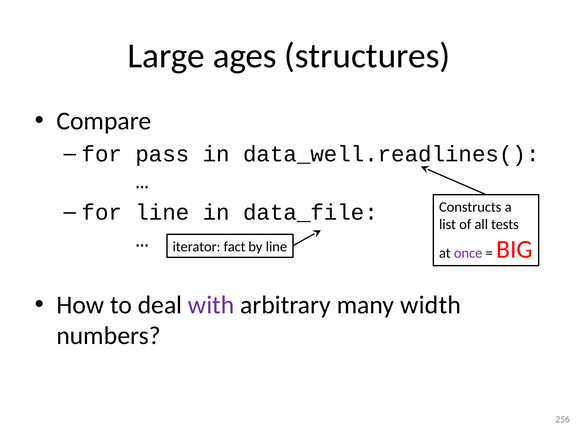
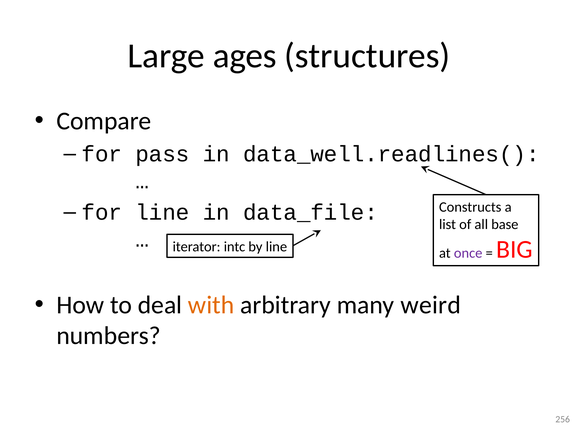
tests: tests -> base (505, 225)
fact: fact -> intc (235, 247)
with colour: purple -> orange (211, 305)
width: width -> weird (431, 305)
